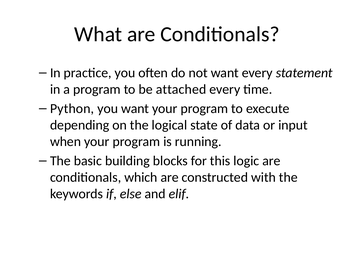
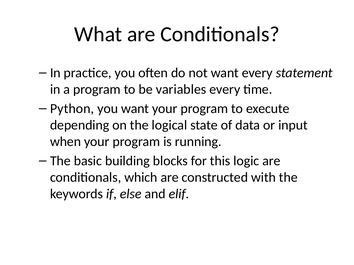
attached: attached -> variables (181, 89)
